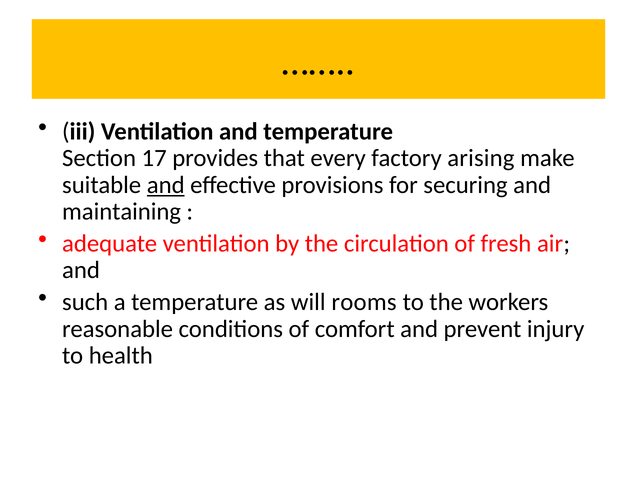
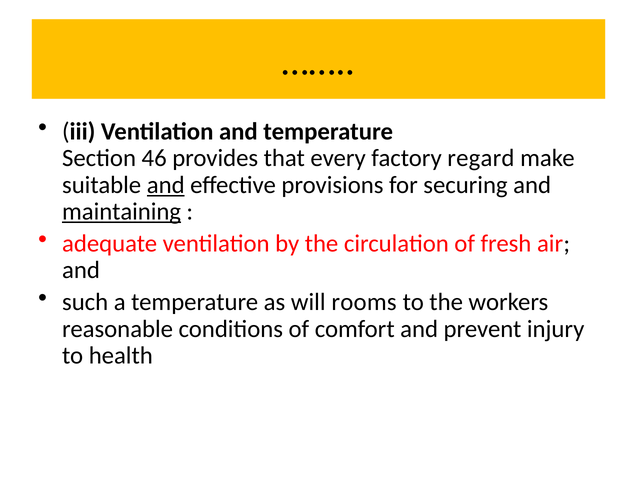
17: 17 -> 46 (154, 158)
arising: arising -> regard (481, 158)
maintaining underline: none -> present (122, 212)
